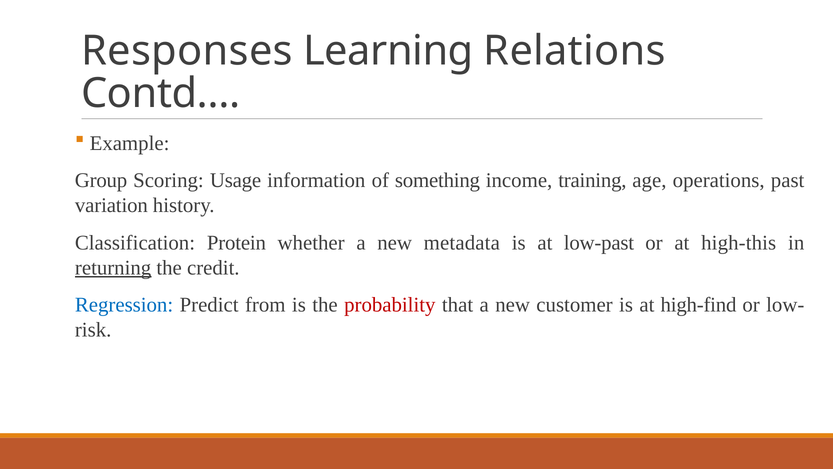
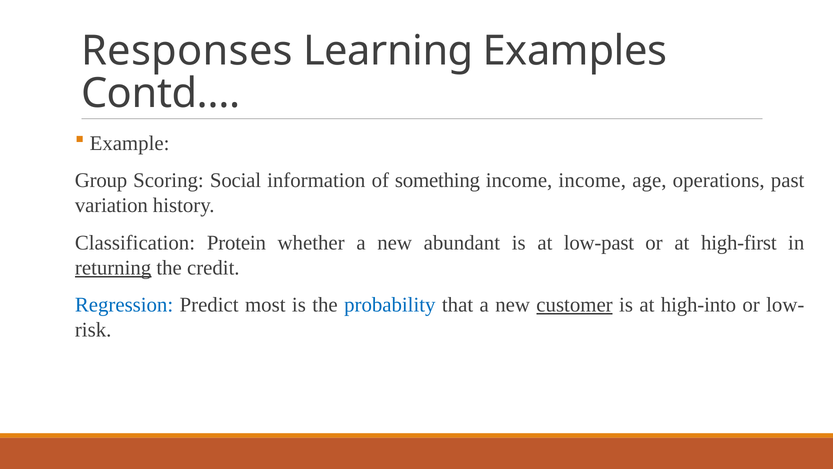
Relations: Relations -> Examples (575, 51)
Usage: Usage -> Social (236, 180)
income training: training -> income (592, 180)
metadata: metadata -> abundant (462, 242)
high-this: high-this -> high-first (739, 242)
from: from -> most (265, 305)
probability colour: red -> blue (390, 305)
customer underline: none -> present (575, 305)
high-find: high-find -> high-into (698, 305)
